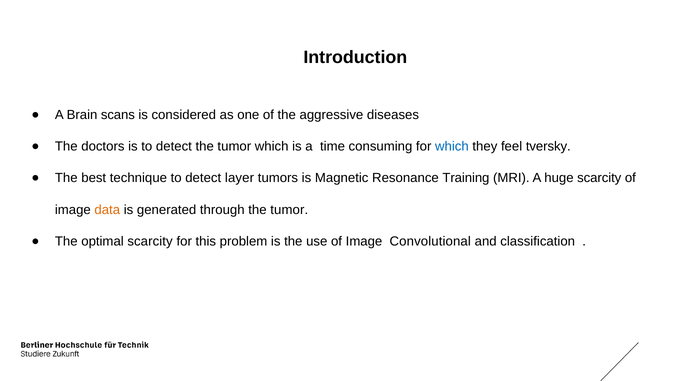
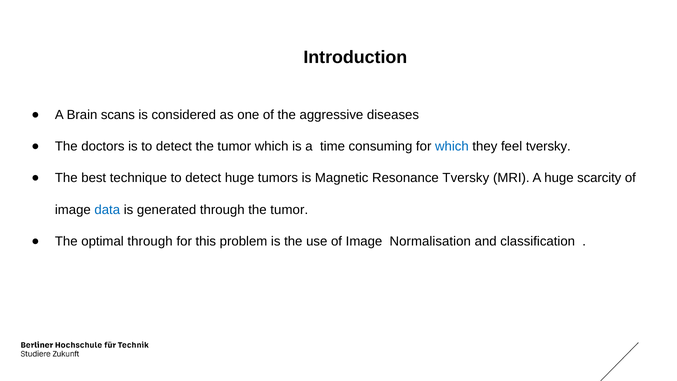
detect layer: layer -> huge (240, 178)
Resonance Training: Training -> Tversky (466, 178)
data colour: orange -> blue (107, 210)
optimal scarcity: scarcity -> through (150, 241)
Convolutional: Convolutional -> Normalisation (430, 241)
